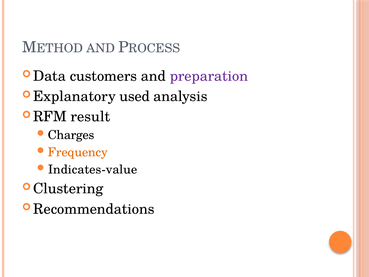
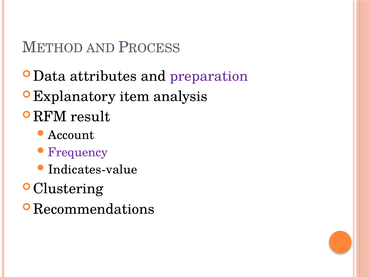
customers: customers -> attributes (103, 76)
used: used -> item (135, 96)
Charges: Charges -> Account (71, 135)
Frequency colour: orange -> purple (78, 152)
